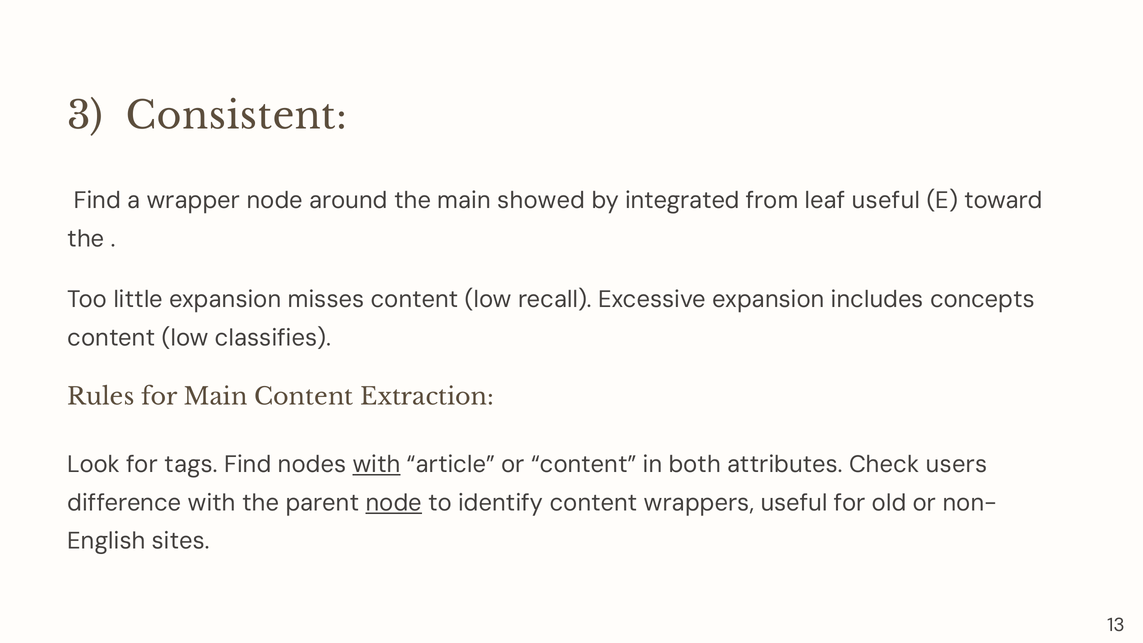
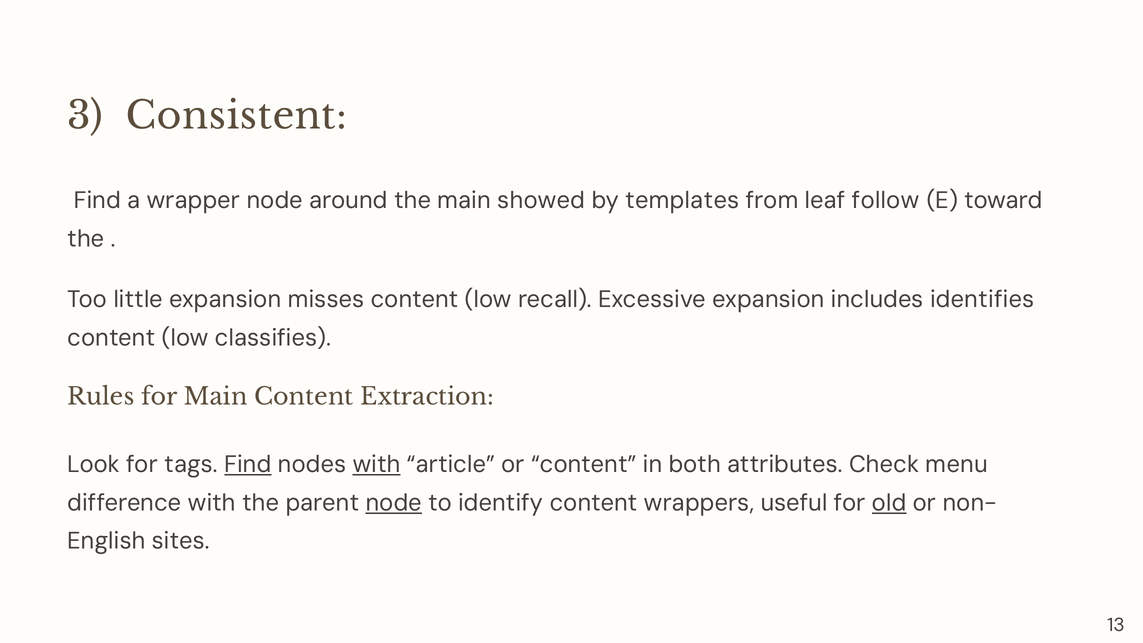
integrated: integrated -> templates (682, 201)
leaf useful: useful -> follow (886, 201)
concepts: concepts -> identifies (982, 299)
Find underline: none -> present (248, 465)
users: users -> menu (957, 465)
old underline: none -> present (889, 503)
